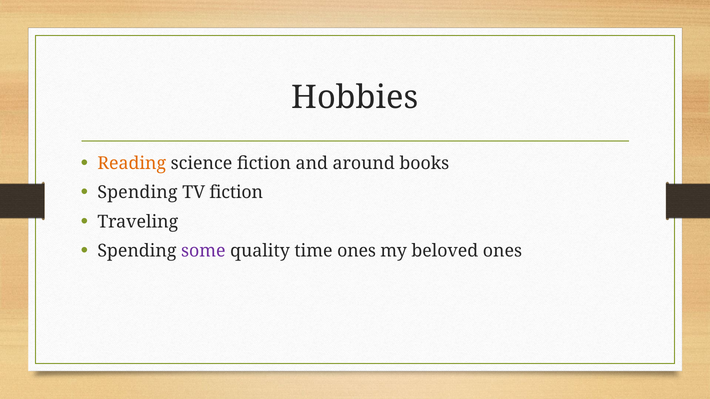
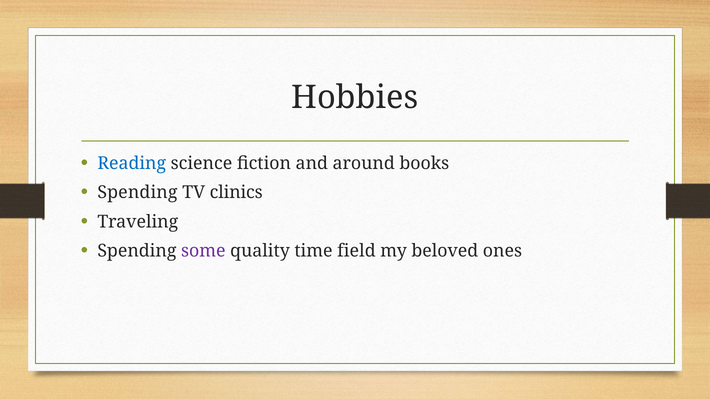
Reading colour: orange -> blue (132, 163)
TV fiction: fiction -> clinics (236, 193)
time ones: ones -> field (356, 251)
